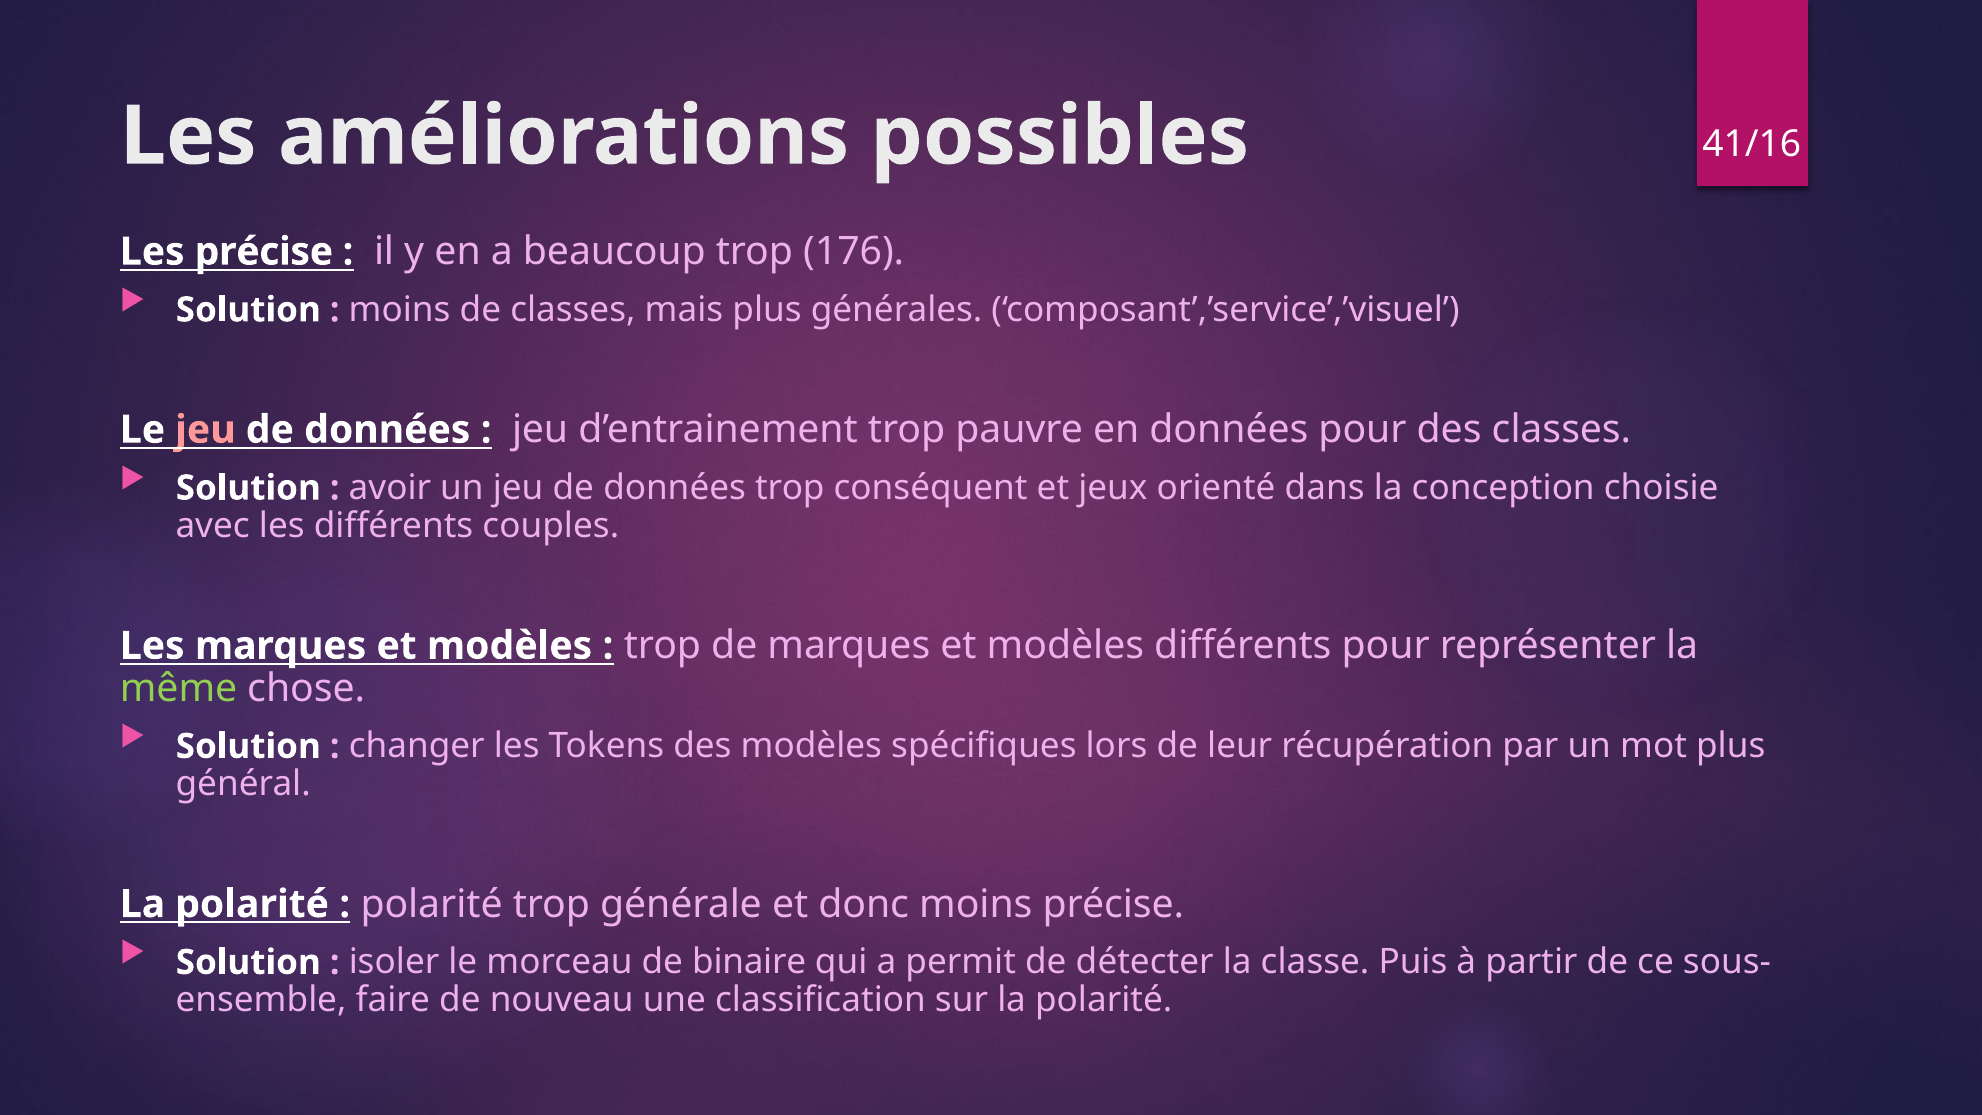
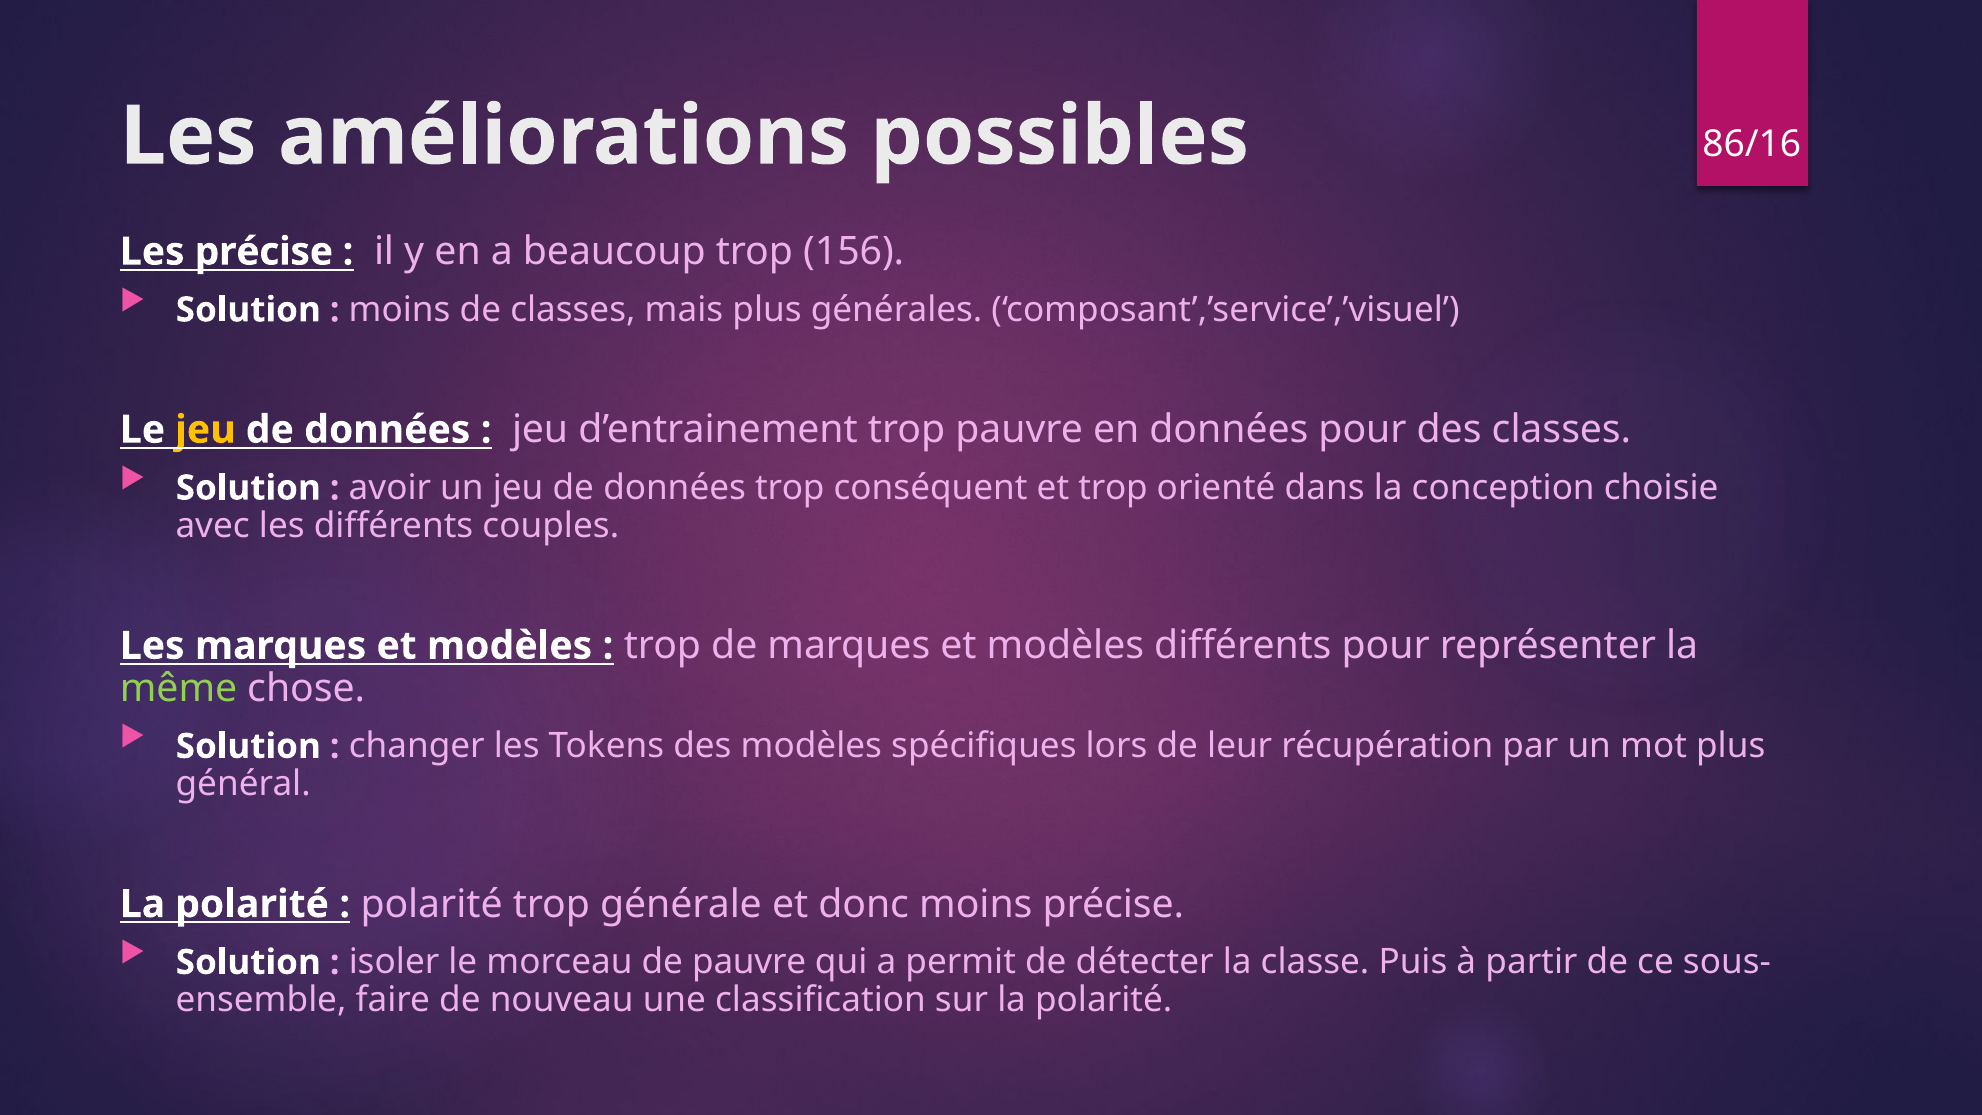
41/16: 41/16 -> 86/16 (1752, 145)
176: 176 -> 156 (854, 252)
jeu colour: pink -> yellow (205, 430)
et jeux: jeux -> trop (1113, 488)
de binaire: binaire -> pauvre (749, 962)
